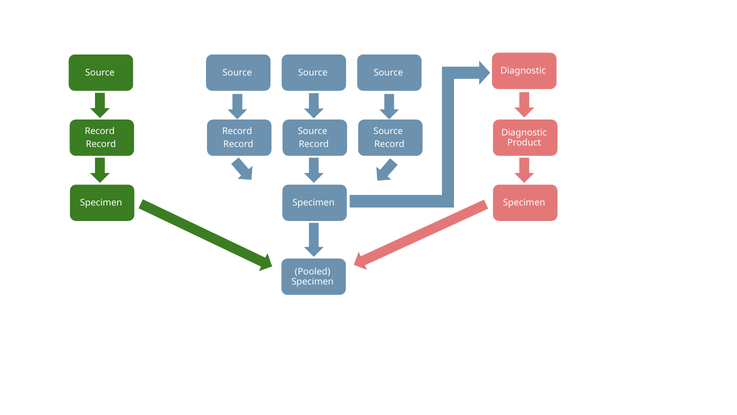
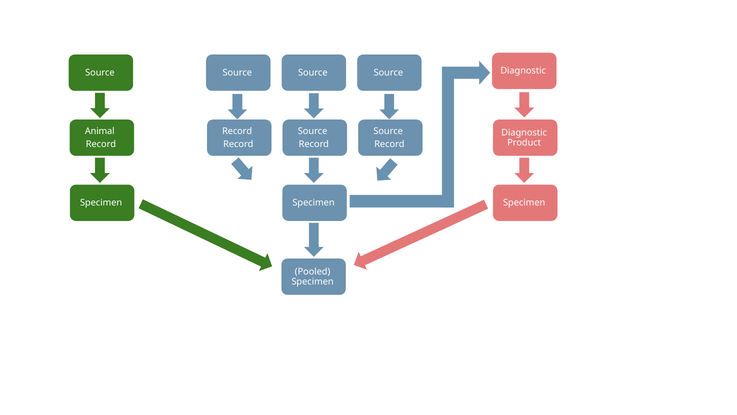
Record: Record -> Animal (100, 131)
